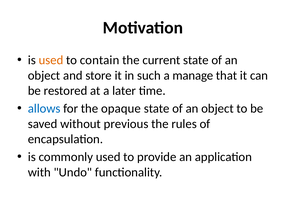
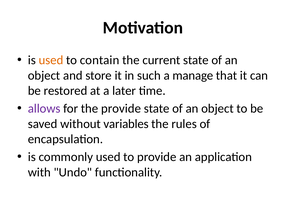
allows colour: blue -> purple (44, 108)
the opaque: opaque -> provide (121, 108)
previous: previous -> variables (126, 124)
